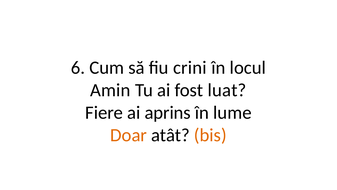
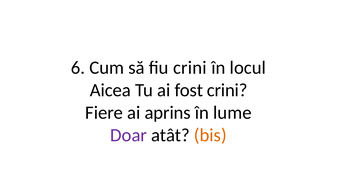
Amin: Amin -> Aicea (110, 90)
fost luat: luat -> crini (227, 90)
Doar colour: orange -> purple (129, 135)
